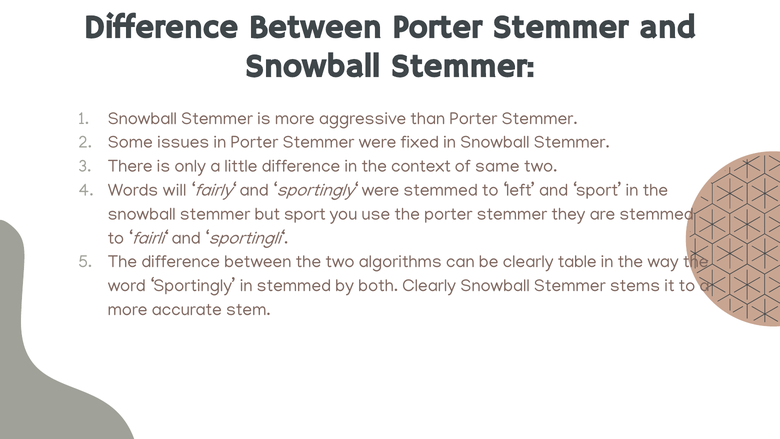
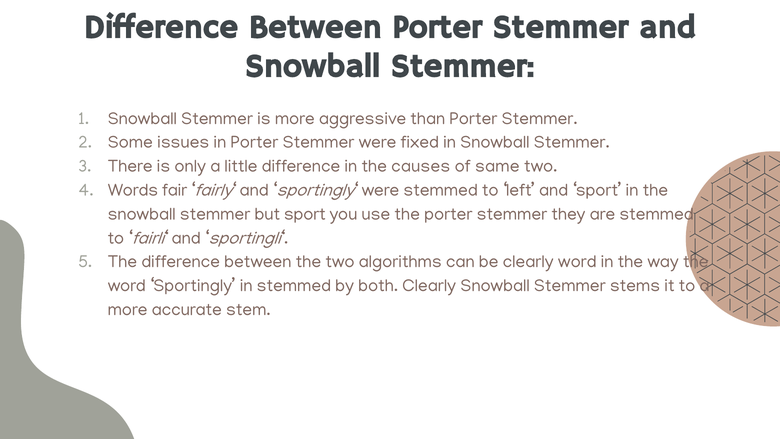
context: context -> causes (421, 166)
will: will -> fair (175, 190)
clearly table: table -> word (577, 262)
